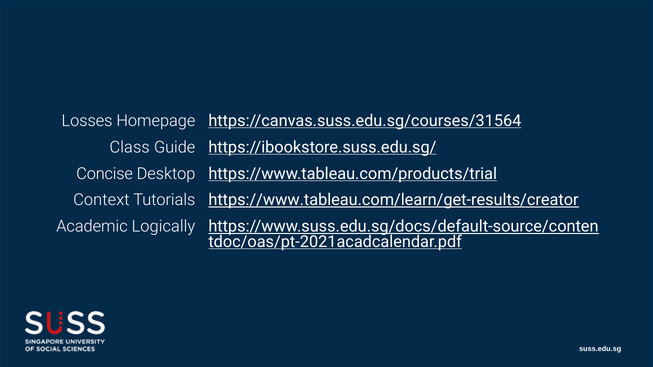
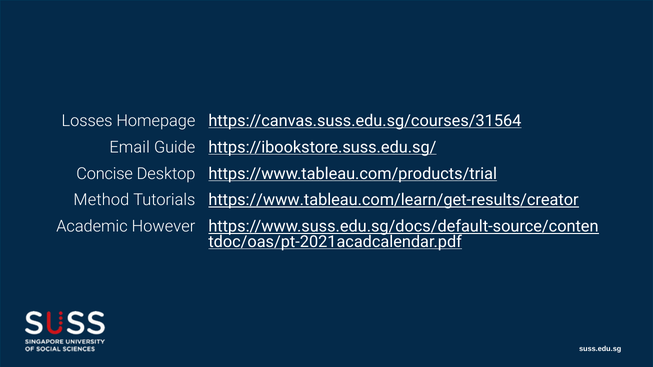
Class: Class -> Email (130, 147)
Context: Context -> Method (101, 200)
Logically: Logically -> However (163, 227)
